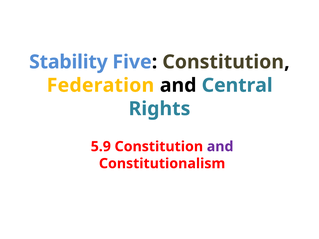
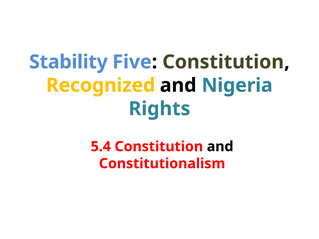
Federation: Federation -> Recognized (101, 85)
Central: Central -> Nigeria (237, 85)
5.9: 5.9 -> 5.4 (101, 147)
and colour: purple -> black (220, 147)
